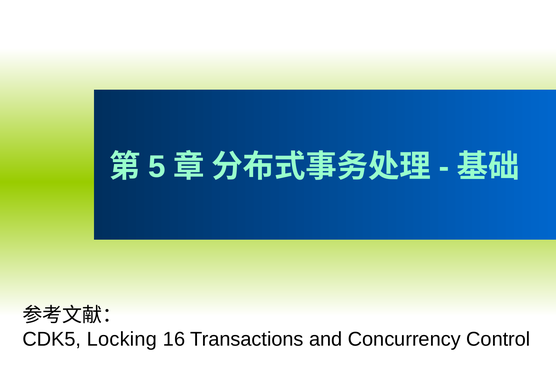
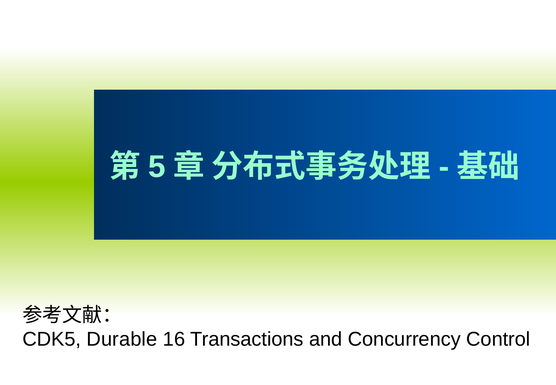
Locking: Locking -> Durable (122, 339)
